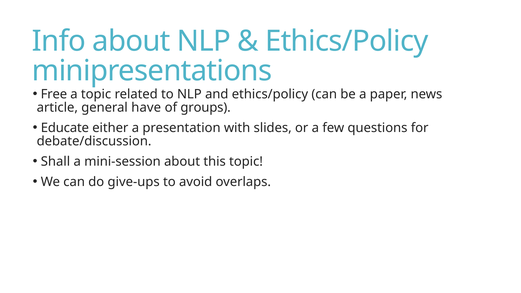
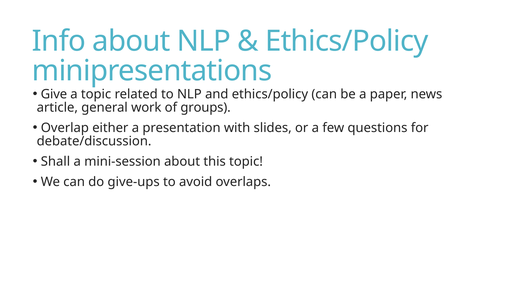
Free: Free -> Give (54, 94)
have: have -> work (146, 108)
Educate: Educate -> Overlap (65, 128)
